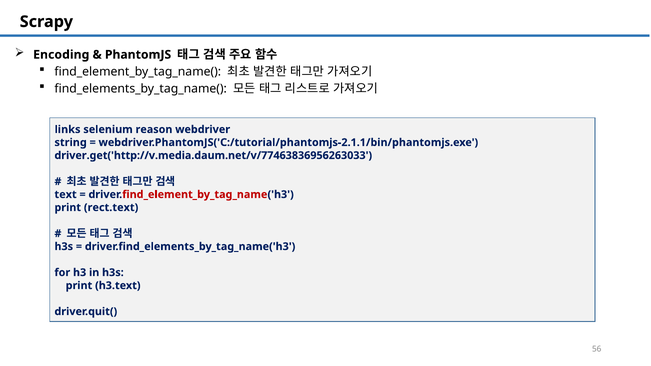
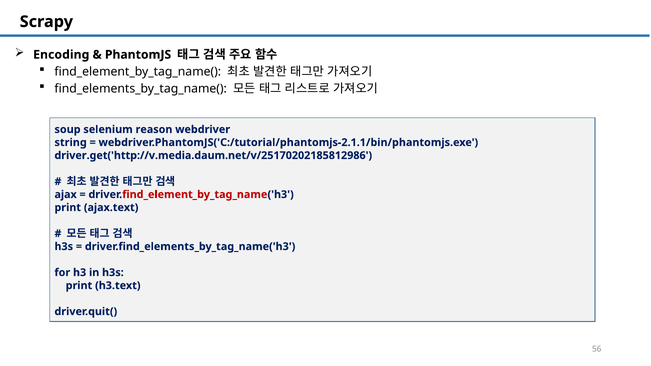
links: links -> soup (68, 129)
driver.get('http://v.media.daum.net/v/77463836956263033: driver.get('http://v.media.daum.net/v/77463836956263033 -> driver.get('http://v.media.daum.net/v/25170202185812986 (213, 156)
text: text -> ajax (66, 195)
rect.text: rect.text -> ajax.text (111, 208)
